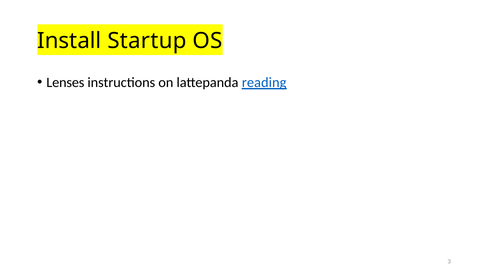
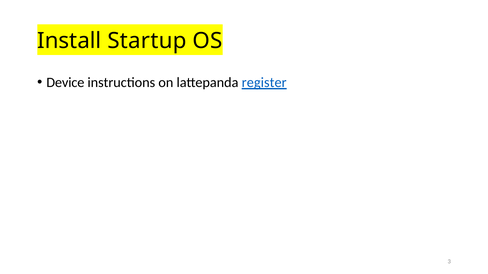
Lenses: Lenses -> Device (65, 83)
reading: reading -> register (264, 83)
